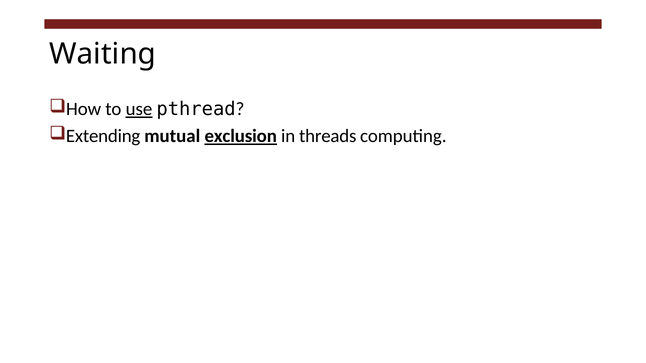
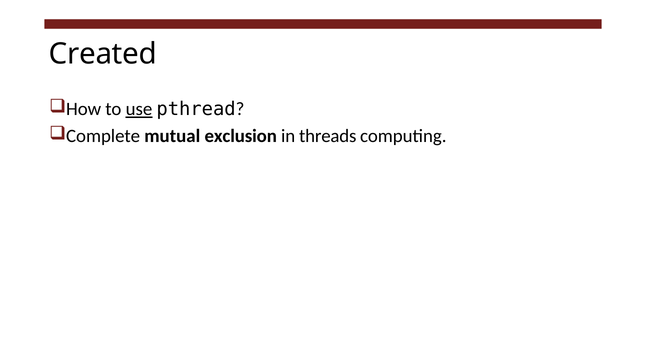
Waiting: Waiting -> Created (103, 54)
Extending: Extending -> Complete (103, 136)
exclusion underline: present -> none (241, 136)
